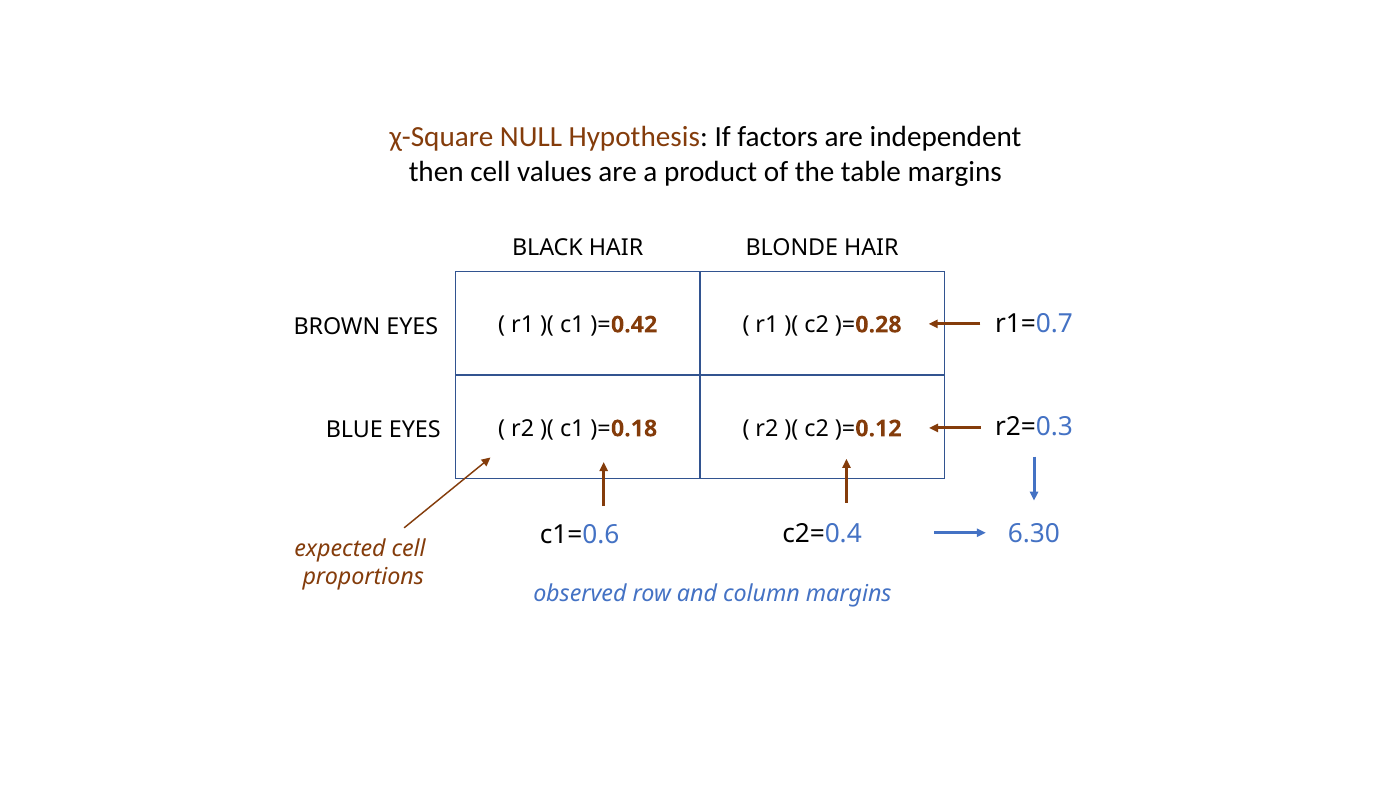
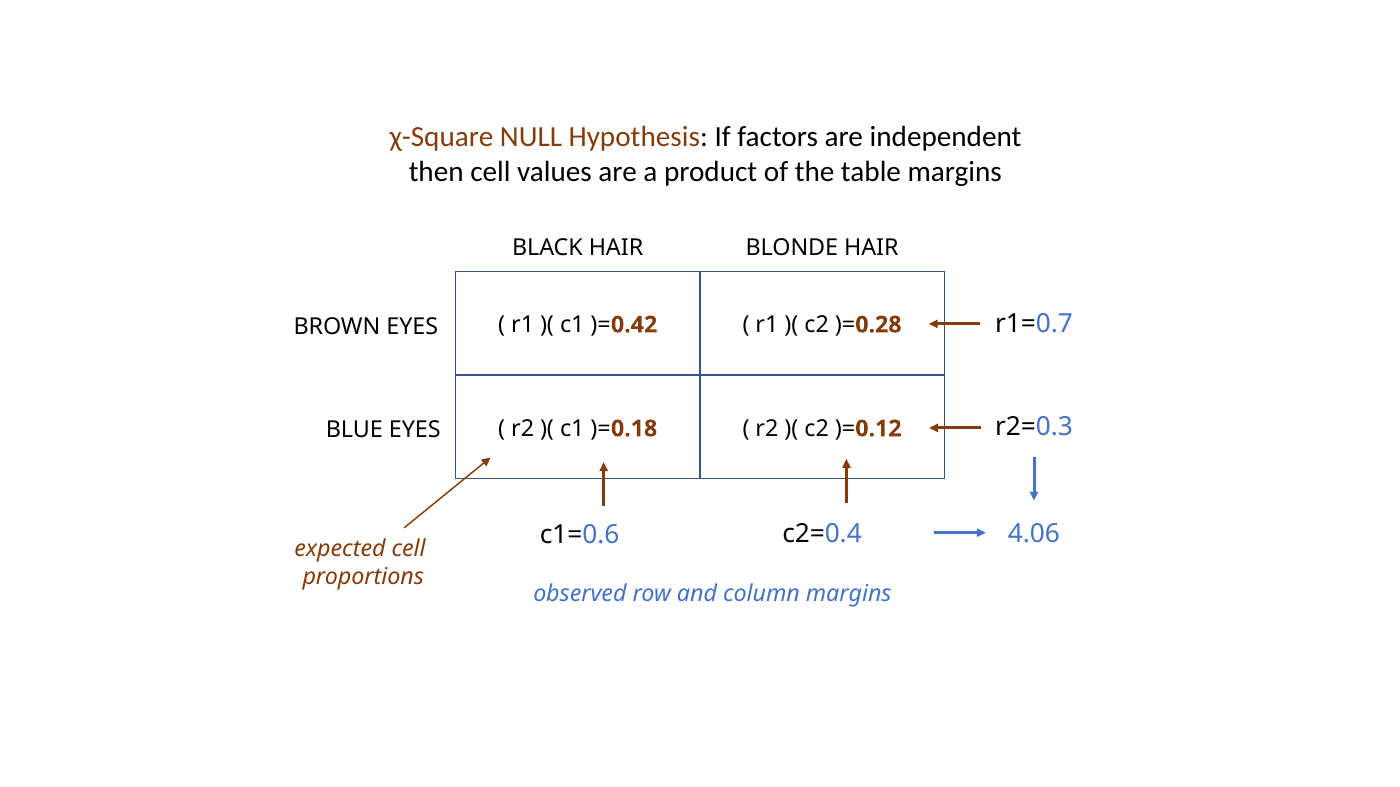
6.30: 6.30 -> 4.06 (1034, 535)
